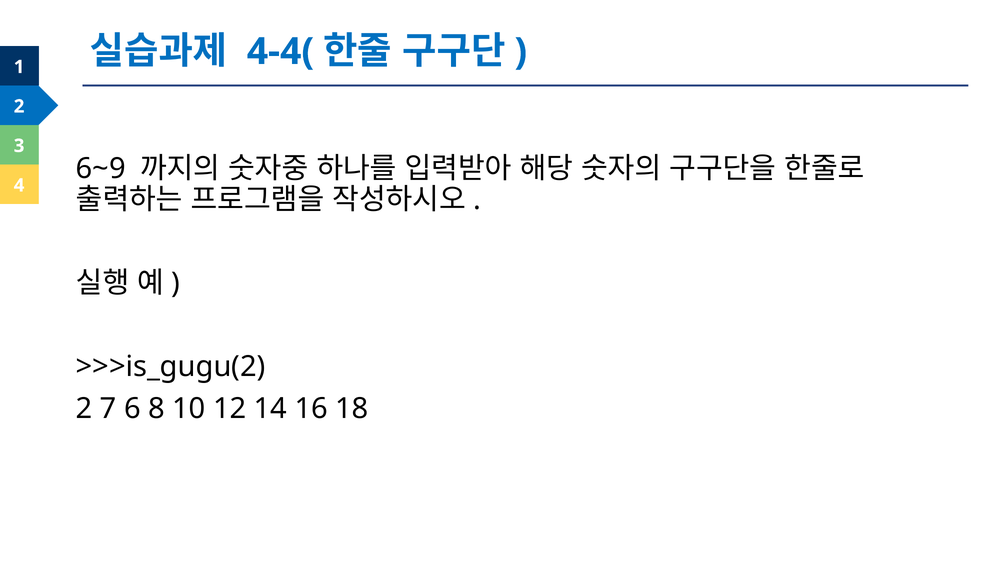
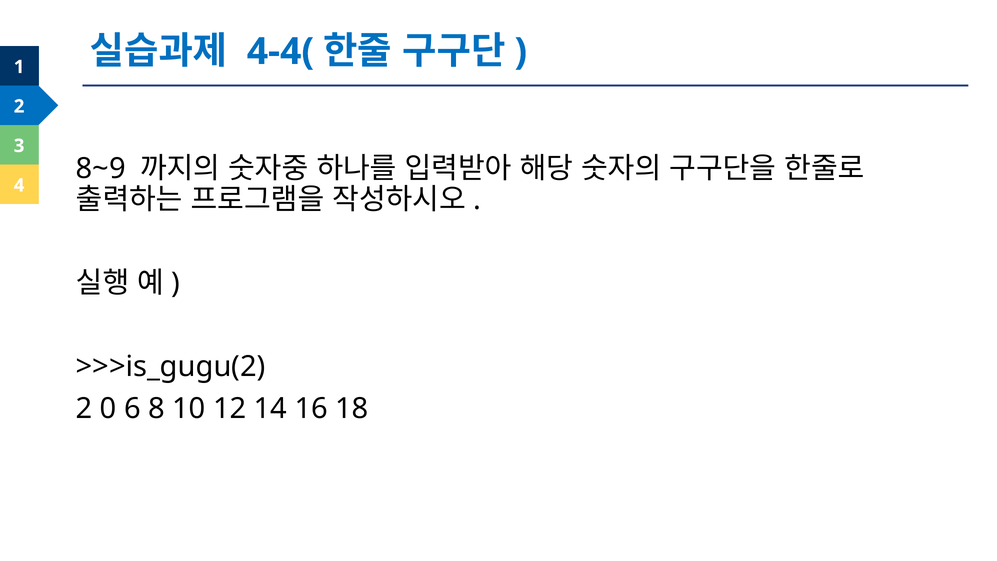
6~9: 6~9 -> 8~9 (101, 168)
7: 7 -> 0 (108, 408)
